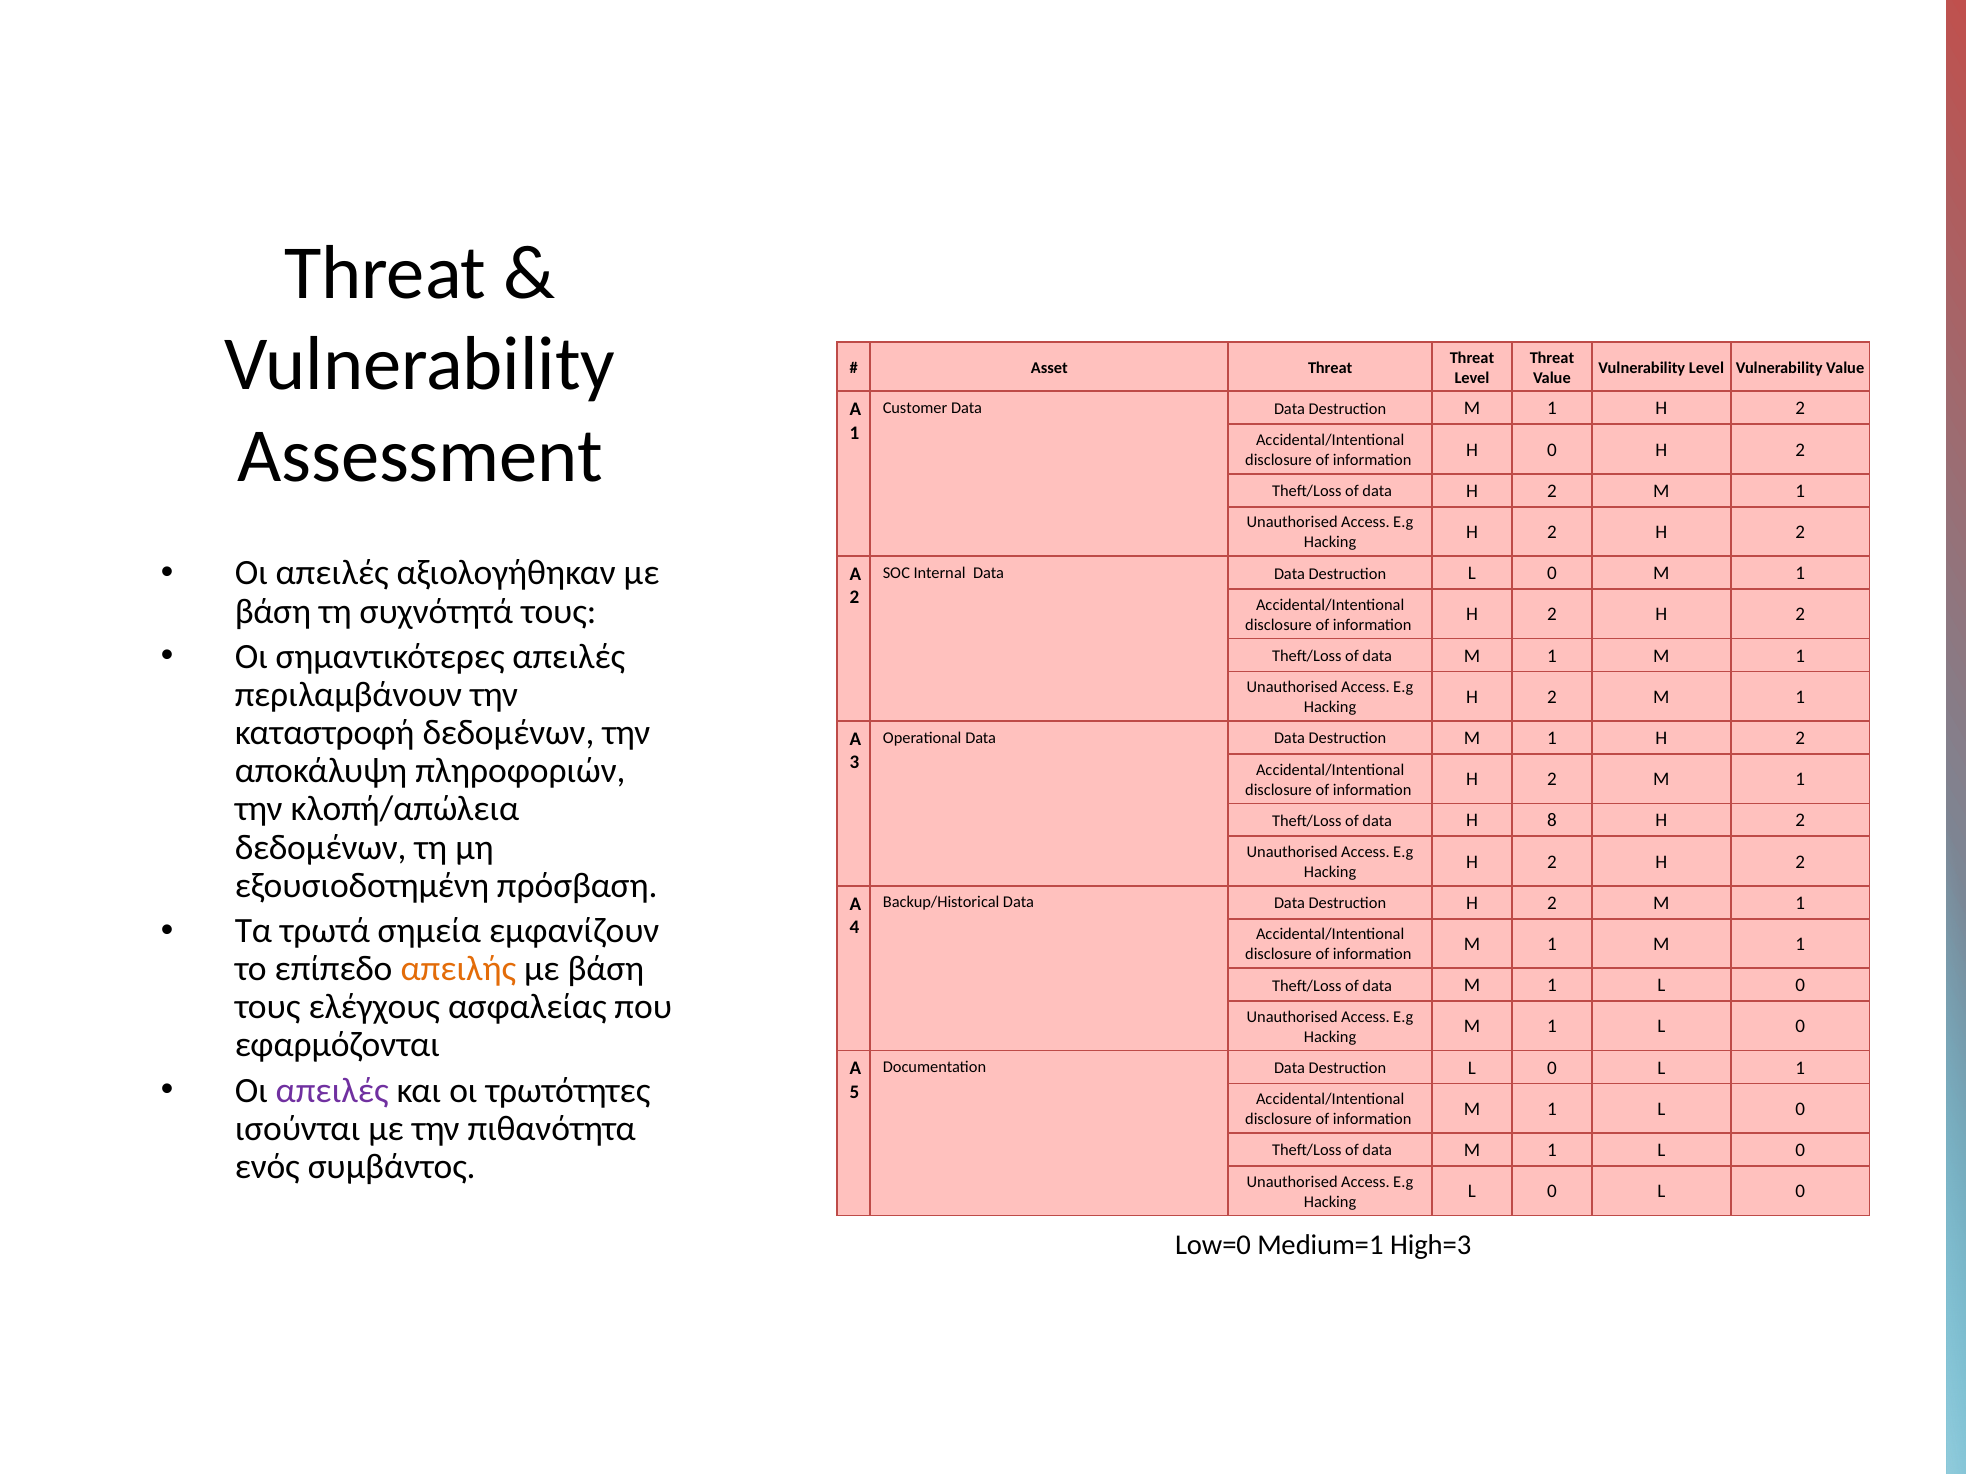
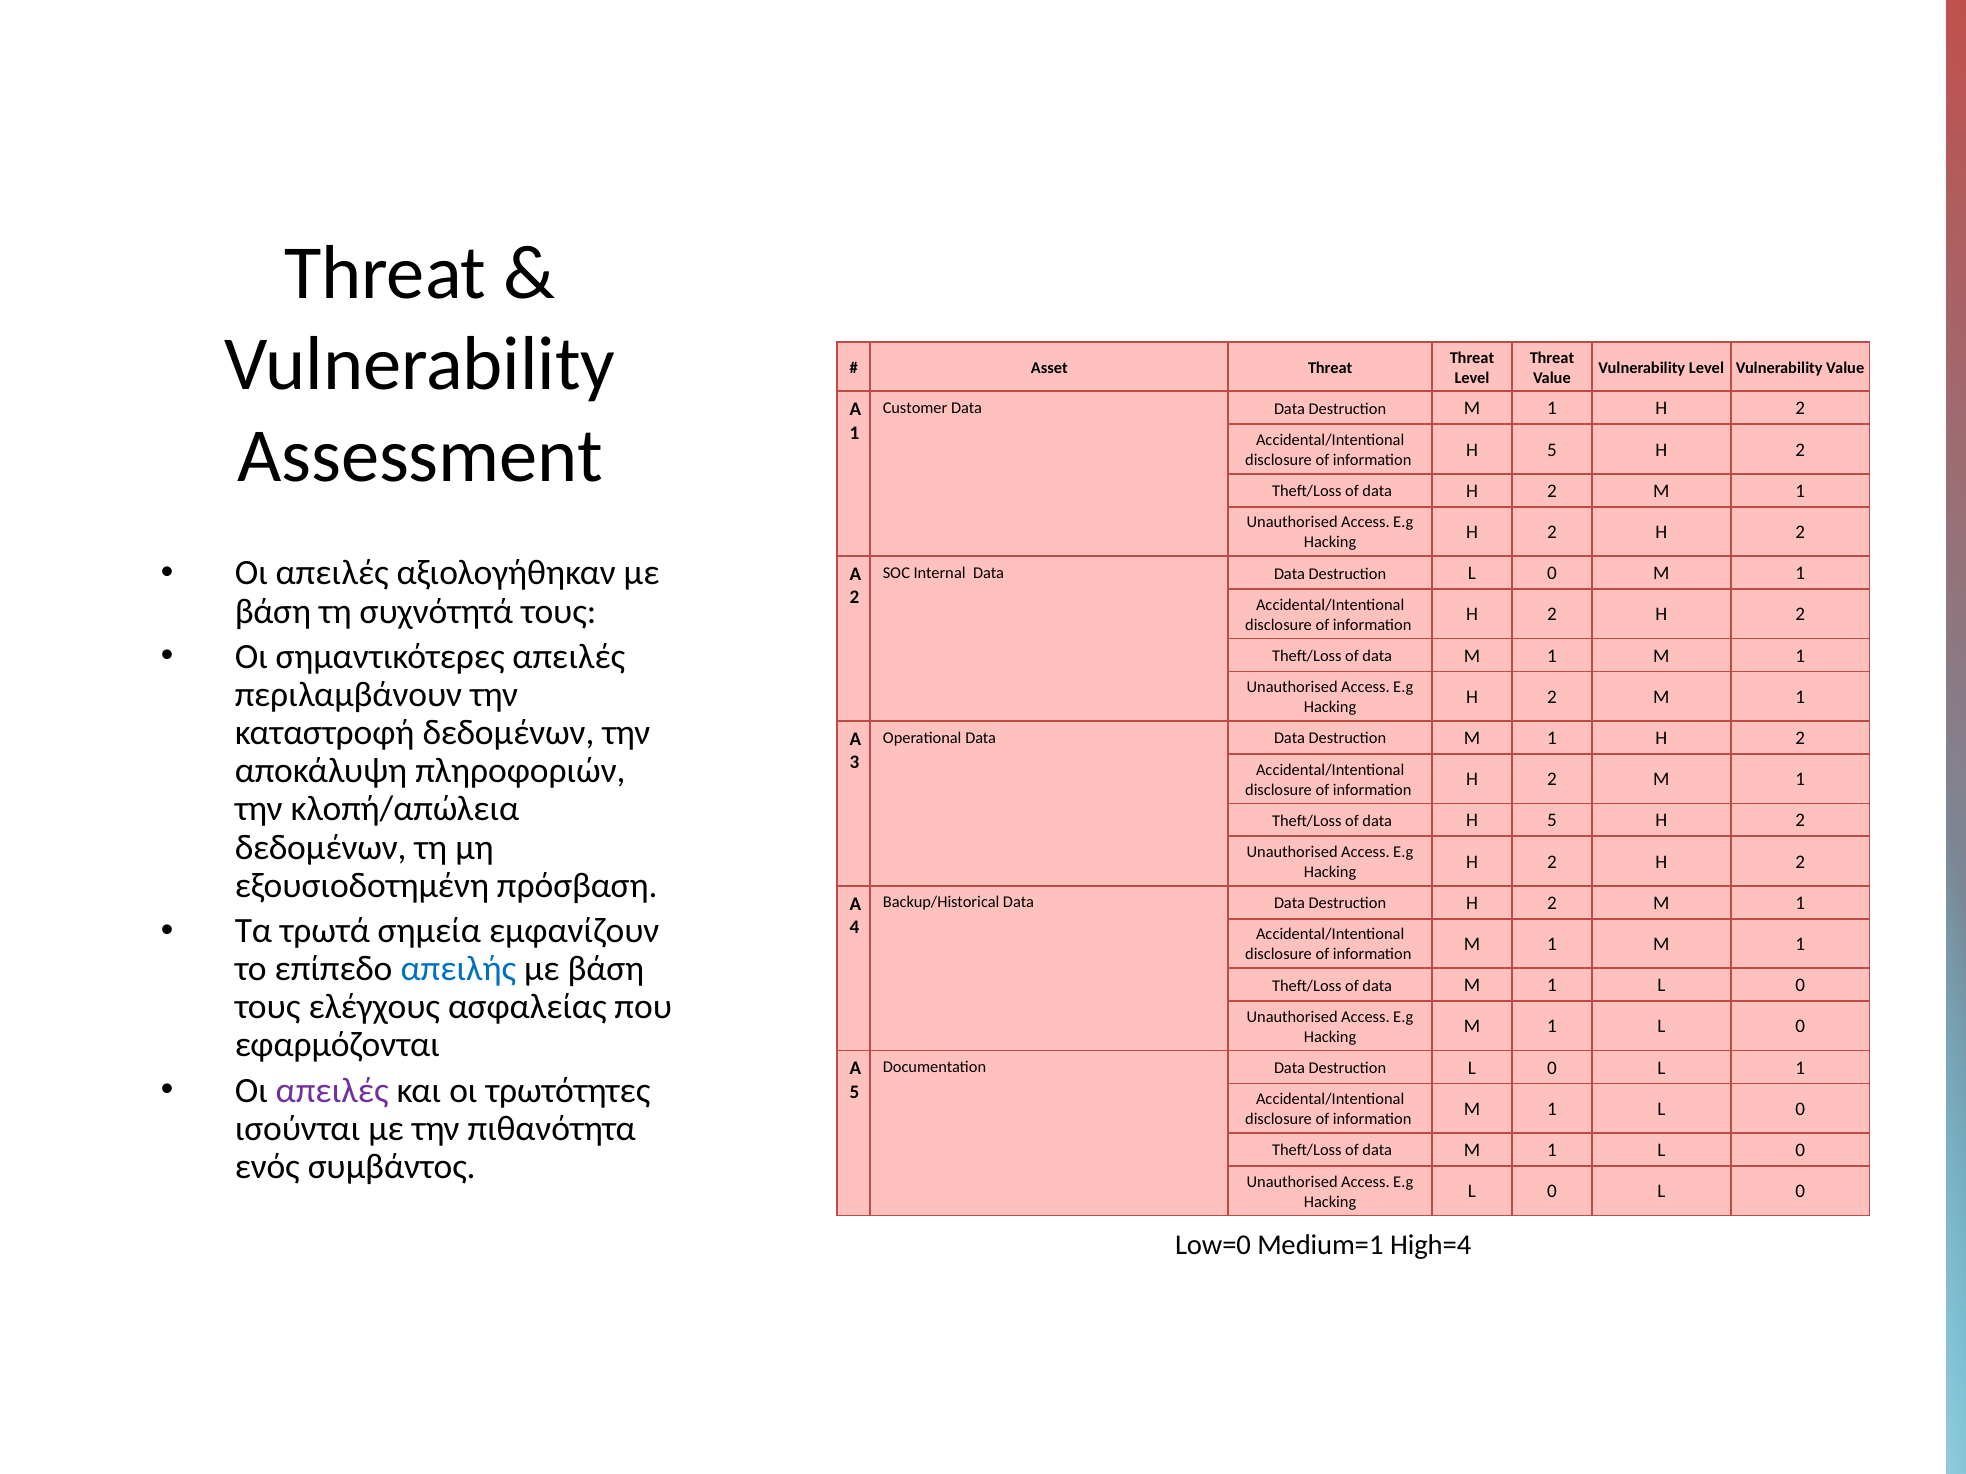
0: 0 -> 5 (1552, 450)
data H 8: 8 -> 5 (1552, 821)
απειλής colour: orange -> blue (458, 969)
High=3: High=3 -> High=4 (1431, 1245)
